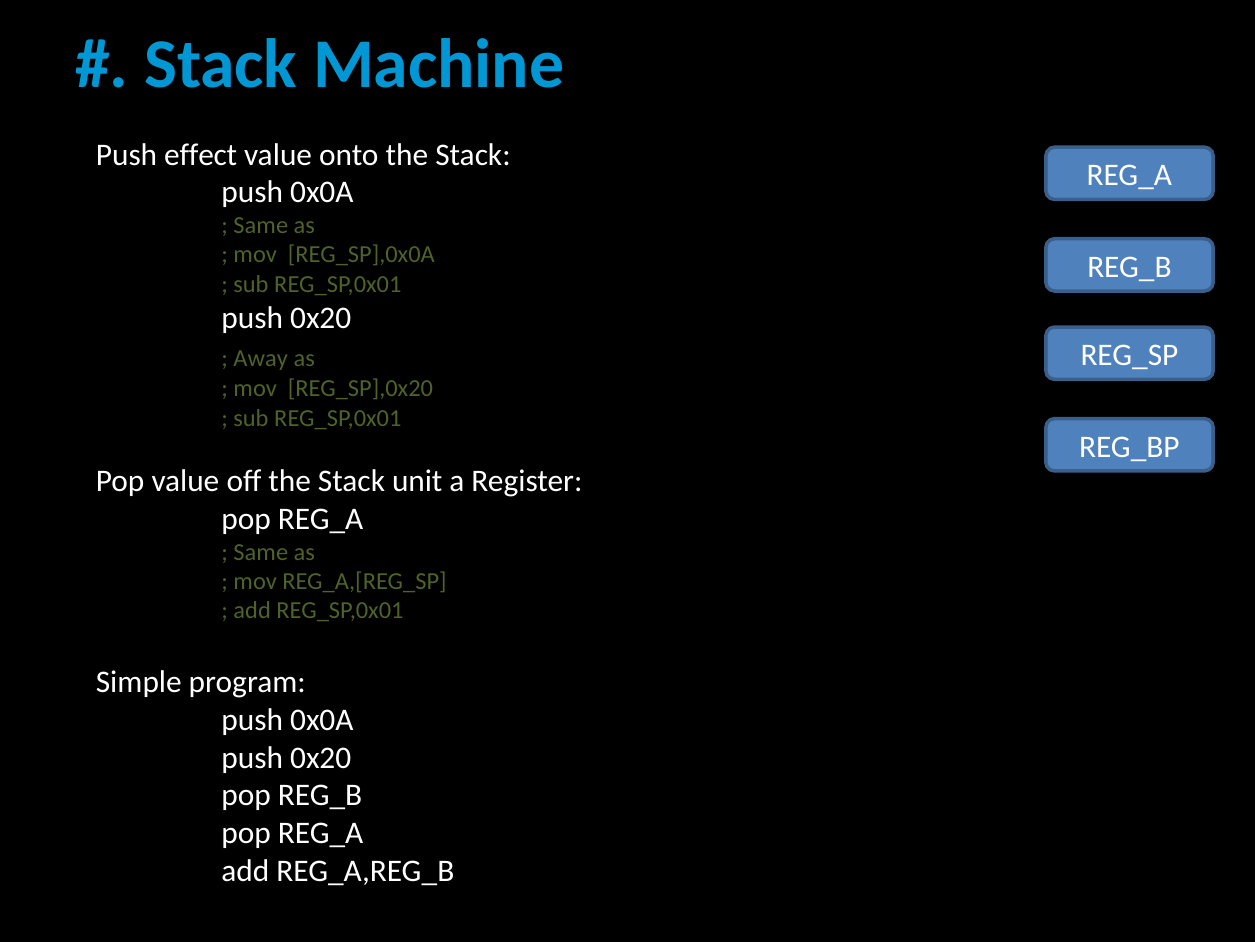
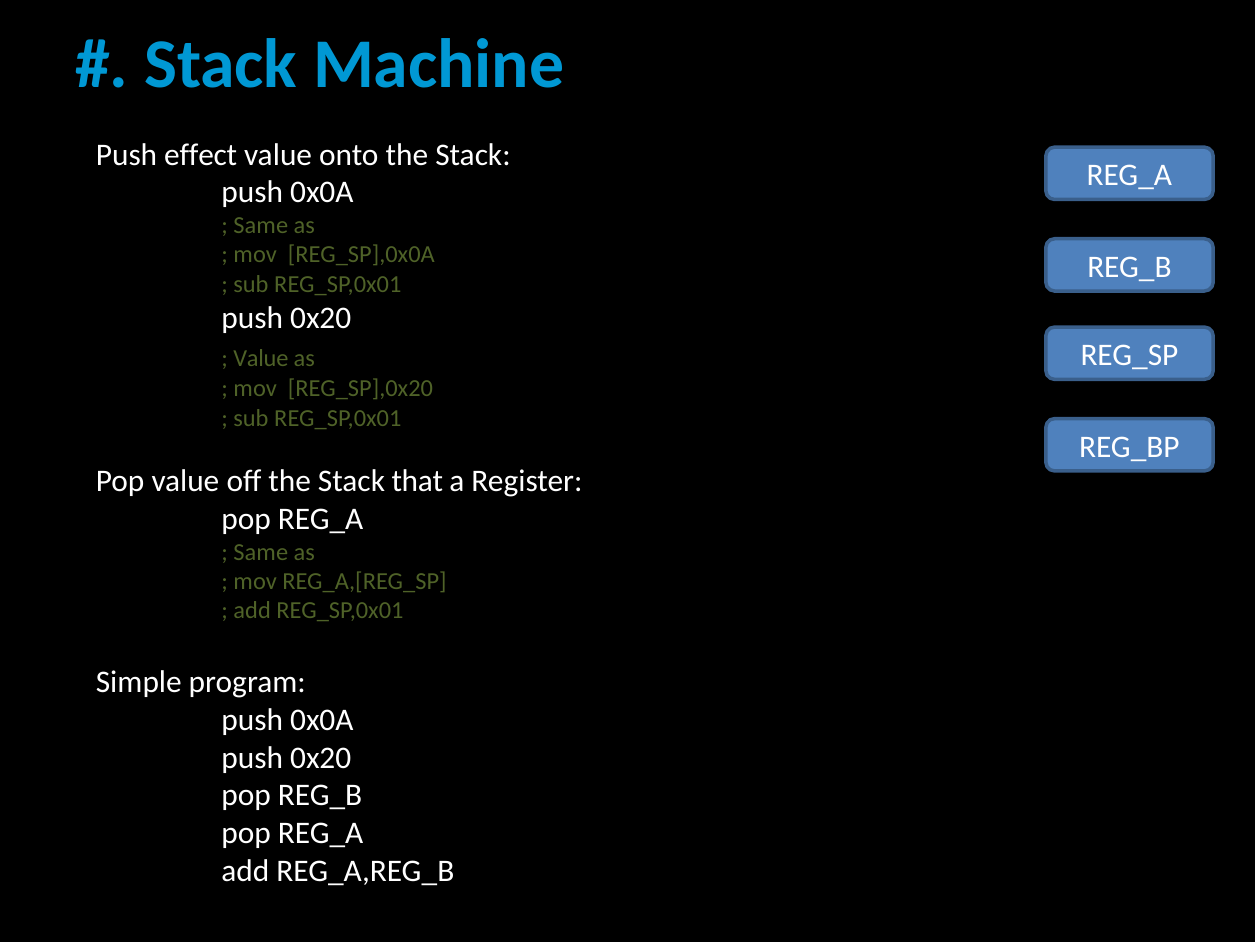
Away: Away -> Value (261, 358)
unit: unit -> that (417, 481)
